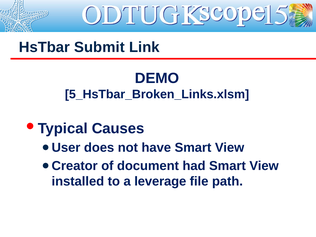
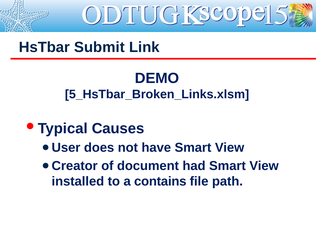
leverage: leverage -> contains (160, 181)
